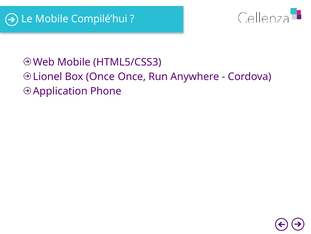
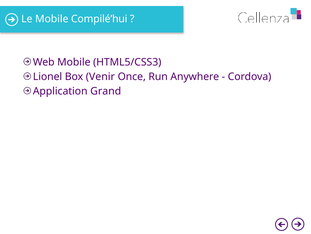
Box Once: Once -> Venir (100, 76)
Phone: Phone -> Grand (106, 91)
